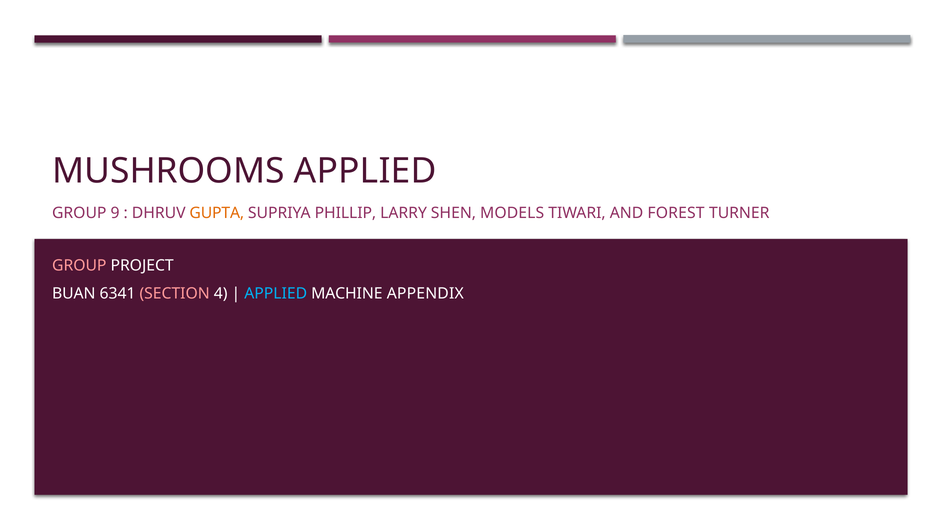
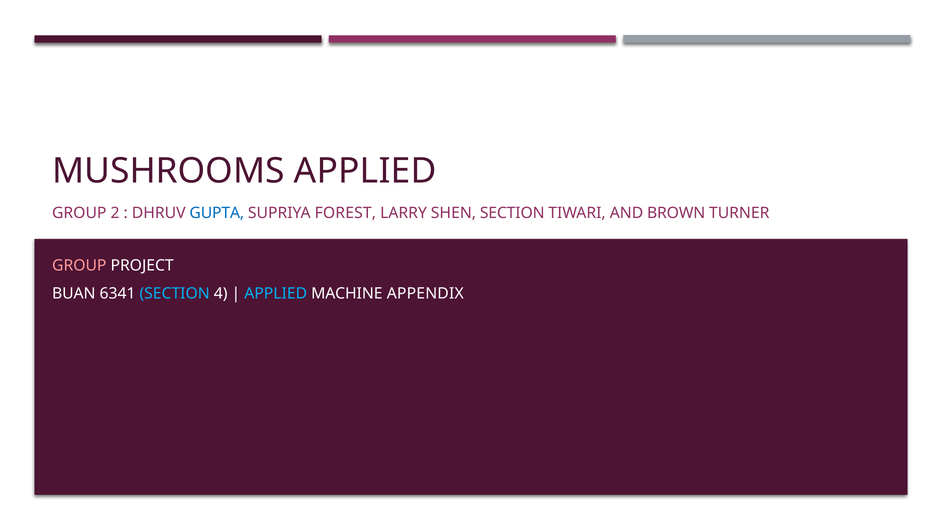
9: 9 -> 2 (115, 213)
GUPTA colour: orange -> blue (217, 213)
PHILLIP: PHILLIP -> FOREST (345, 213)
SHEN MODELS: MODELS -> SECTION (512, 213)
FOREST: FOREST -> BROWN (676, 213)
SECTION colour: pink -> light blue (175, 294)
